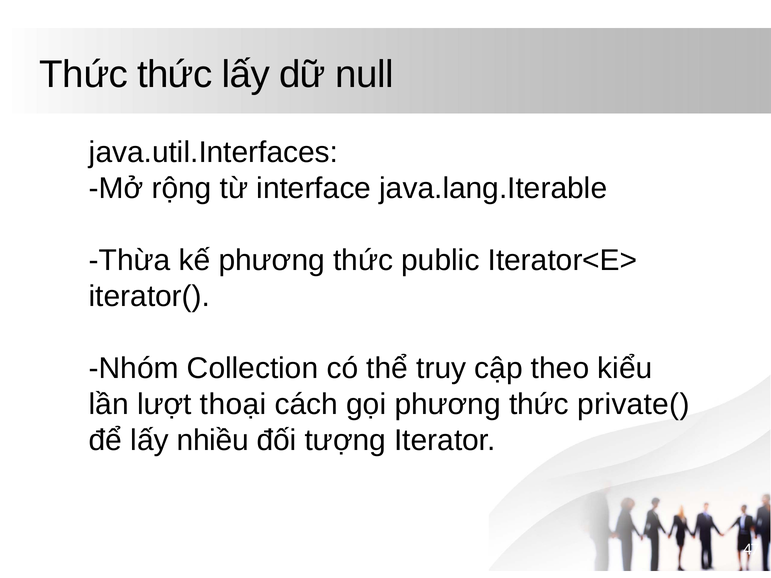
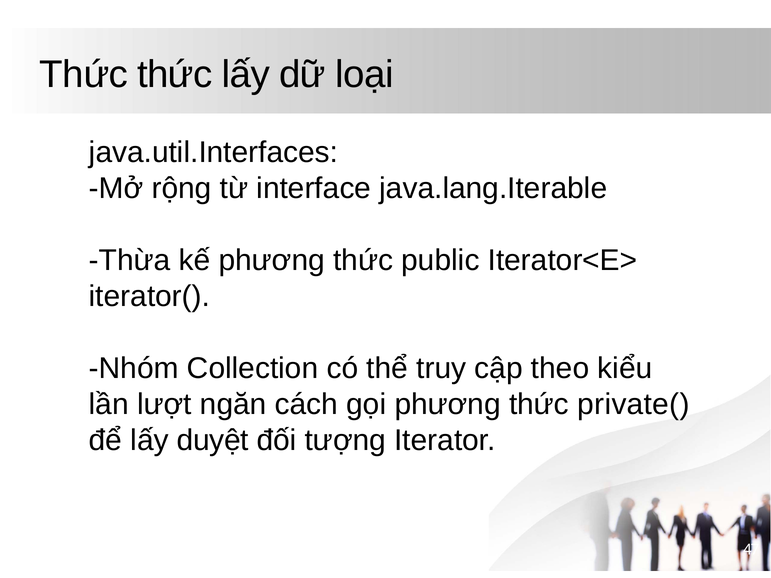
null: null -> loại (365, 75)
thoại: thoại -> ngăn (233, 404)
nhiều: nhiều -> duyệt (213, 440)
